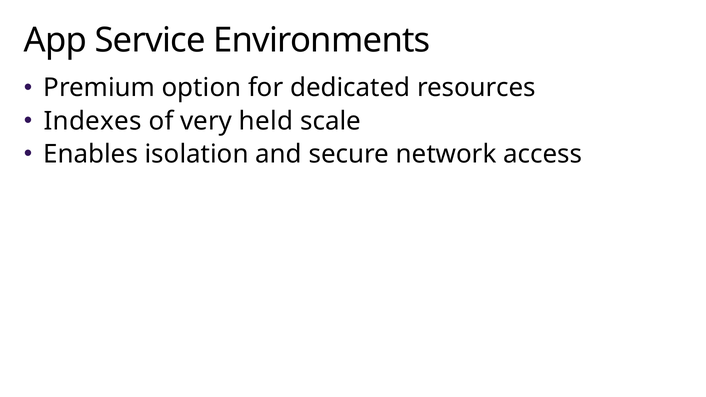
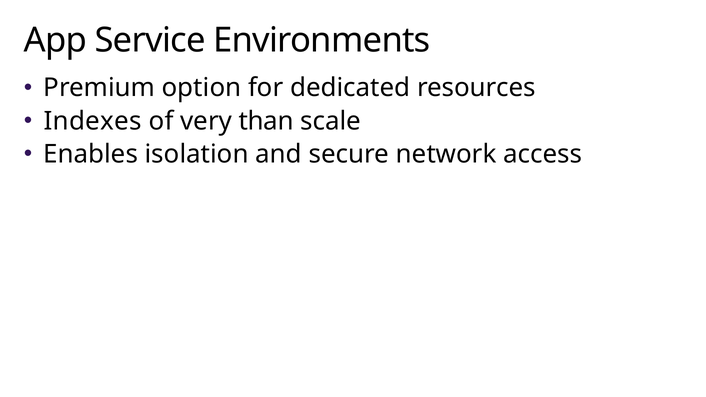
held: held -> than (266, 121)
